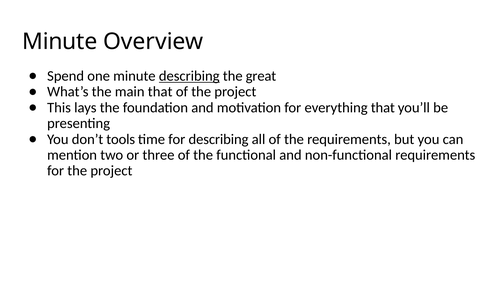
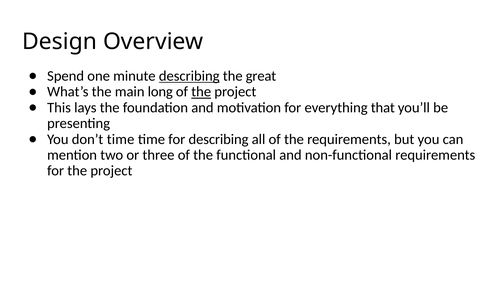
Minute: Minute -> Design (60, 42)
main that: that -> long (160, 92)
the underline: none -> present (201, 92)
don’t tools: tools -> time (121, 139)
